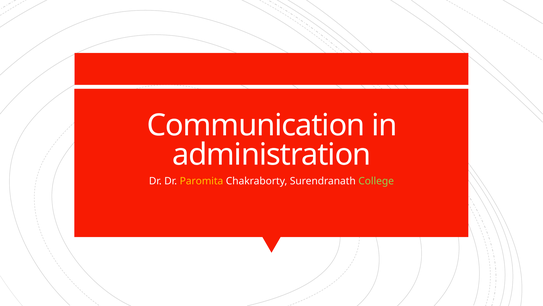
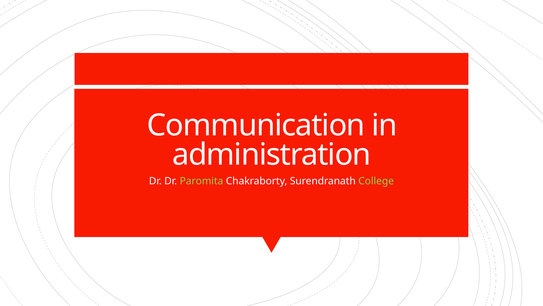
Paromita colour: yellow -> light green (201, 181)
